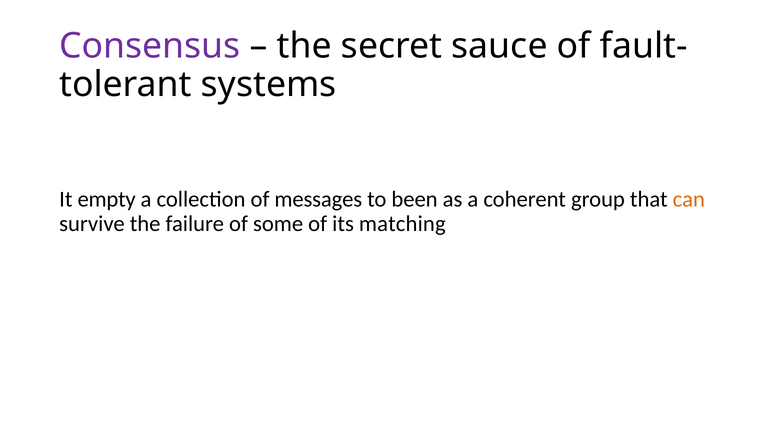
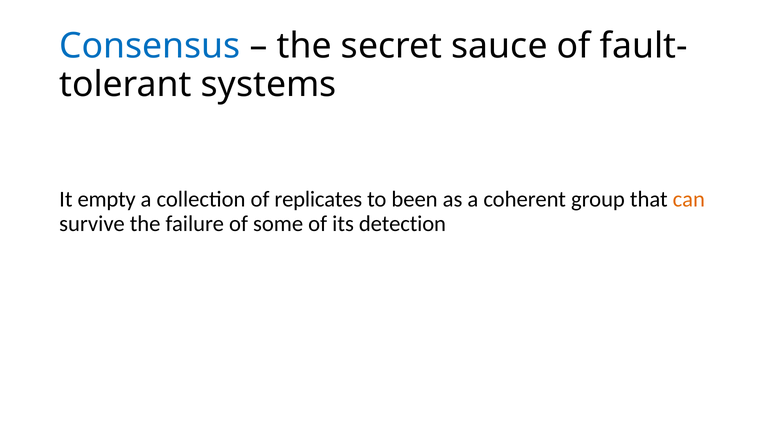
Consensus colour: purple -> blue (150, 46)
messages: messages -> replicates (318, 199)
matching: matching -> detection (402, 224)
